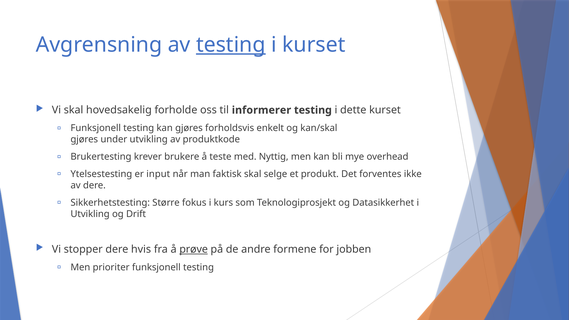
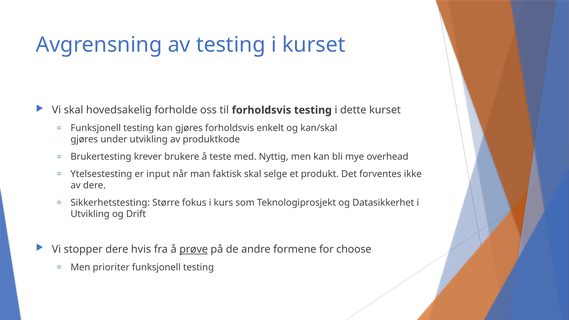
testing underline: present -> none (231, 45)
til informerer: informerer -> forholdsvis (262, 110)
jobben: jobben -> choose (354, 249)
